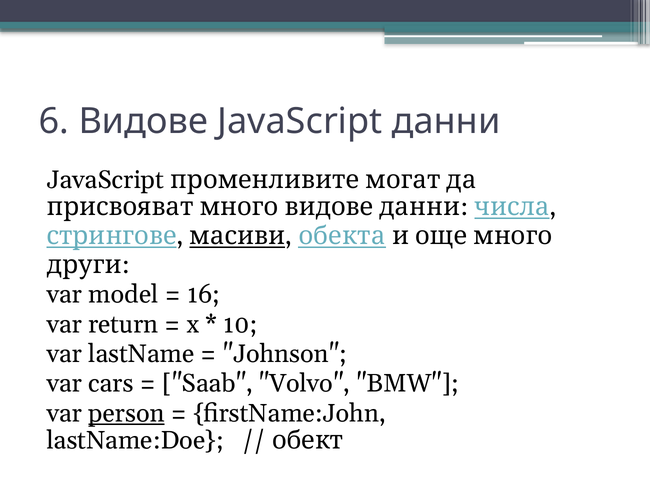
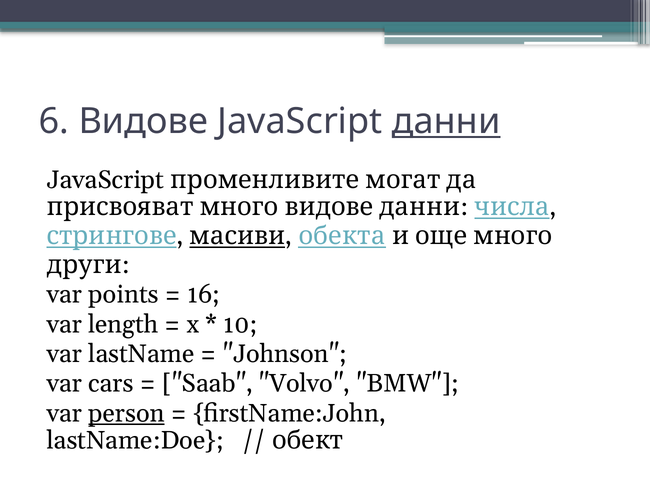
данни underline: none -> present (446, 122)
model: model -> points (124, 295)
return: return -> length (123, 325)
